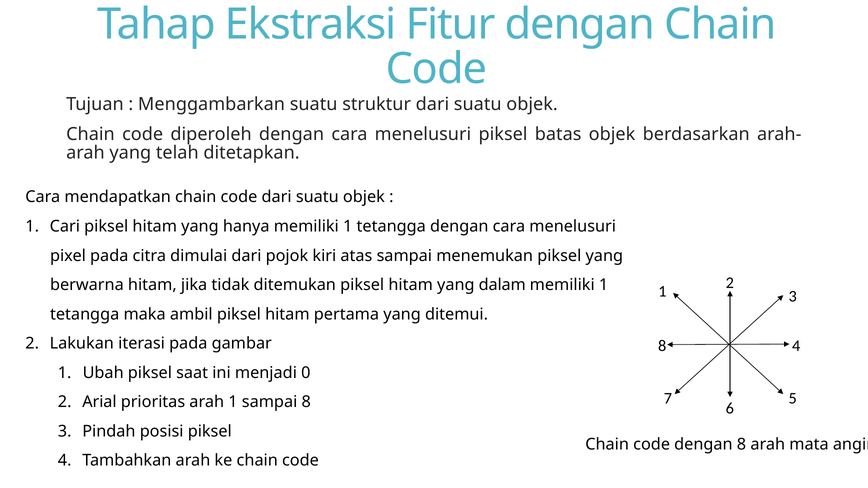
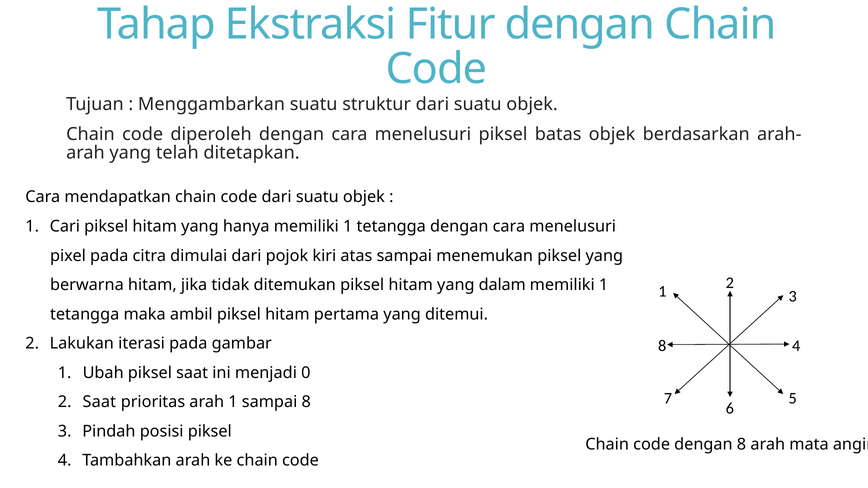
2 Arial: Arial -> Saat (99, 402)
